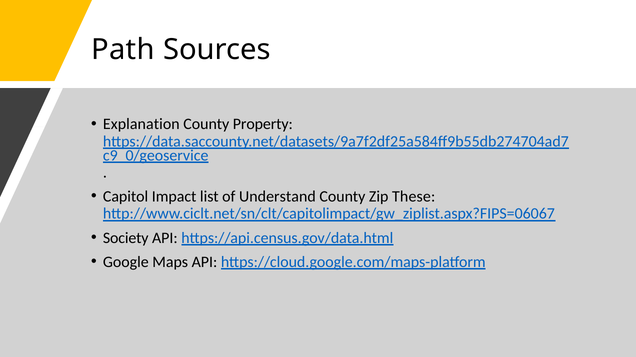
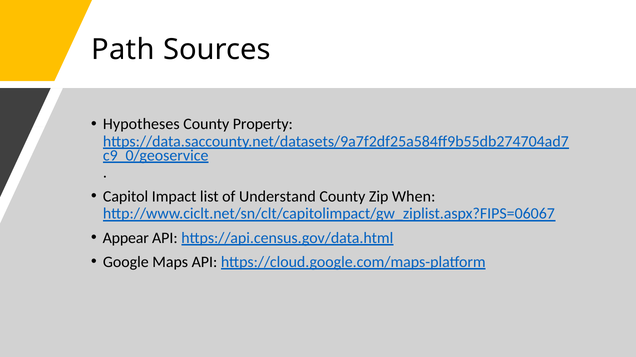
Explanation: Explanation -> Hypotheses (141, 124)
These: These -> When (414, 197)
Society: Society -> Appear (126, 238)
